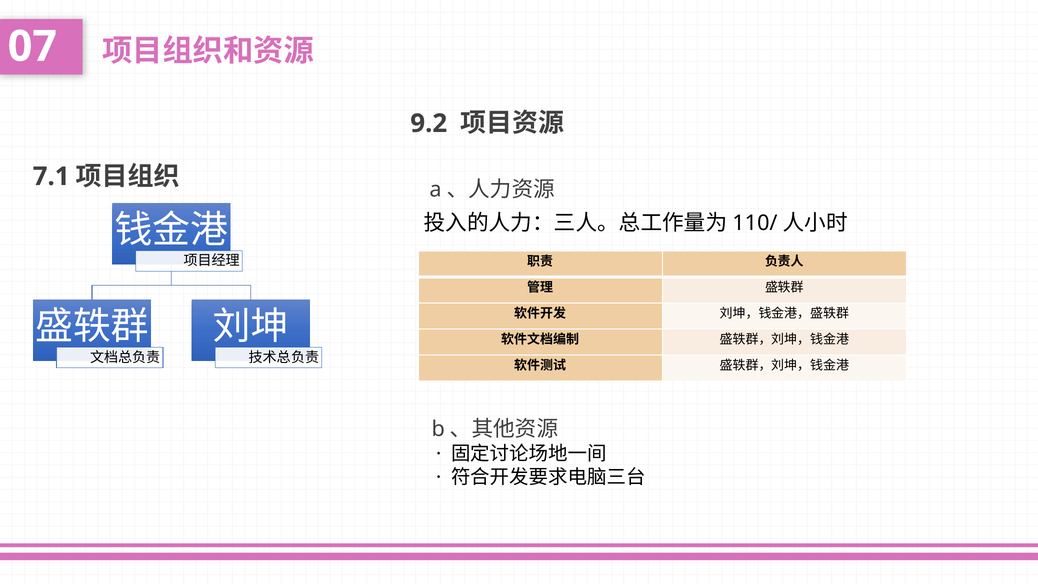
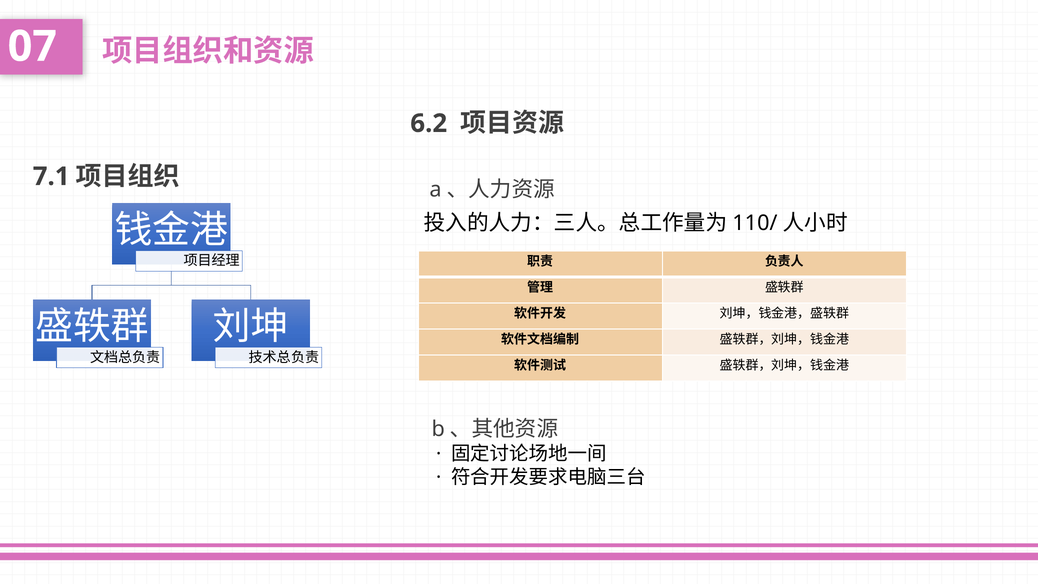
9.2: 9.2 -> 6.2 (429, 123)
